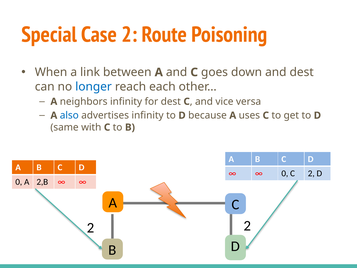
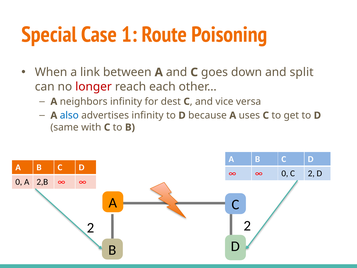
Case 2: 2 -> 1 (129, 35)
and dest: dest -> split (302, 72)
longer colour: blue -> red (94, 87)
